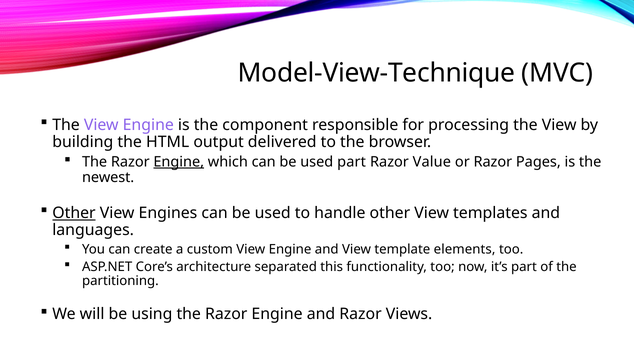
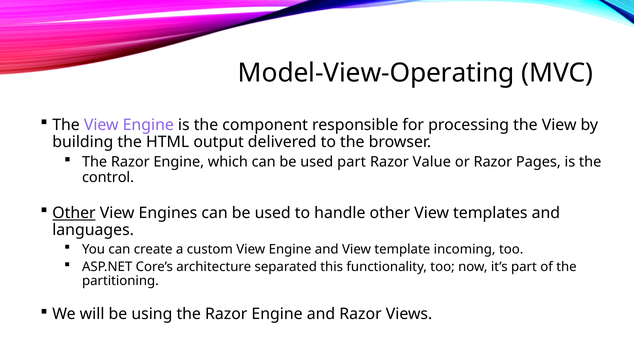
Model-View-Technique: Model-View-Technique -> Model-View-Operating (376, 73)
Engine underline: present -> none (179, 162)
newest: newest -> control (108, 177)
elements: elements -> incoming (465, 249)
